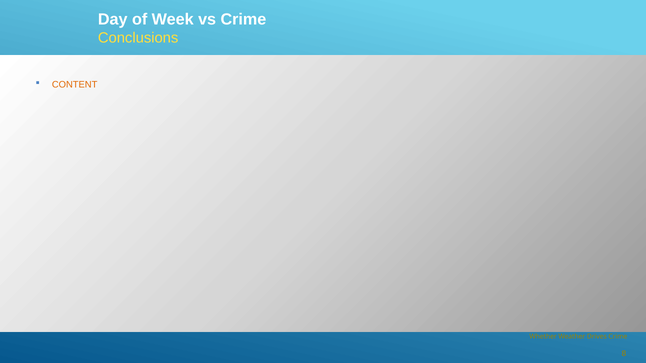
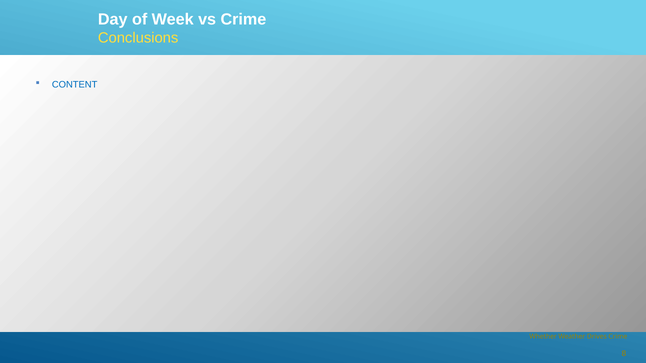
CONTENT colour: orange -> blue (75, 85)
